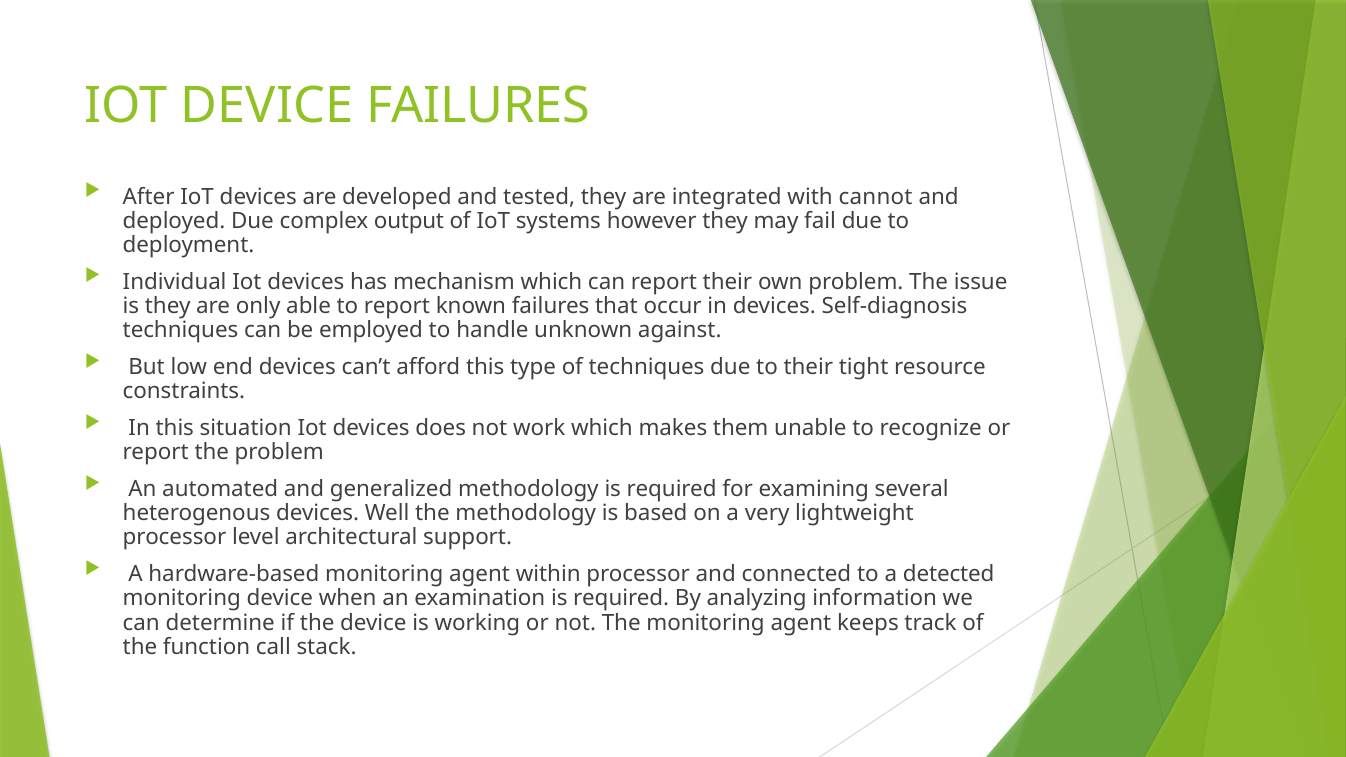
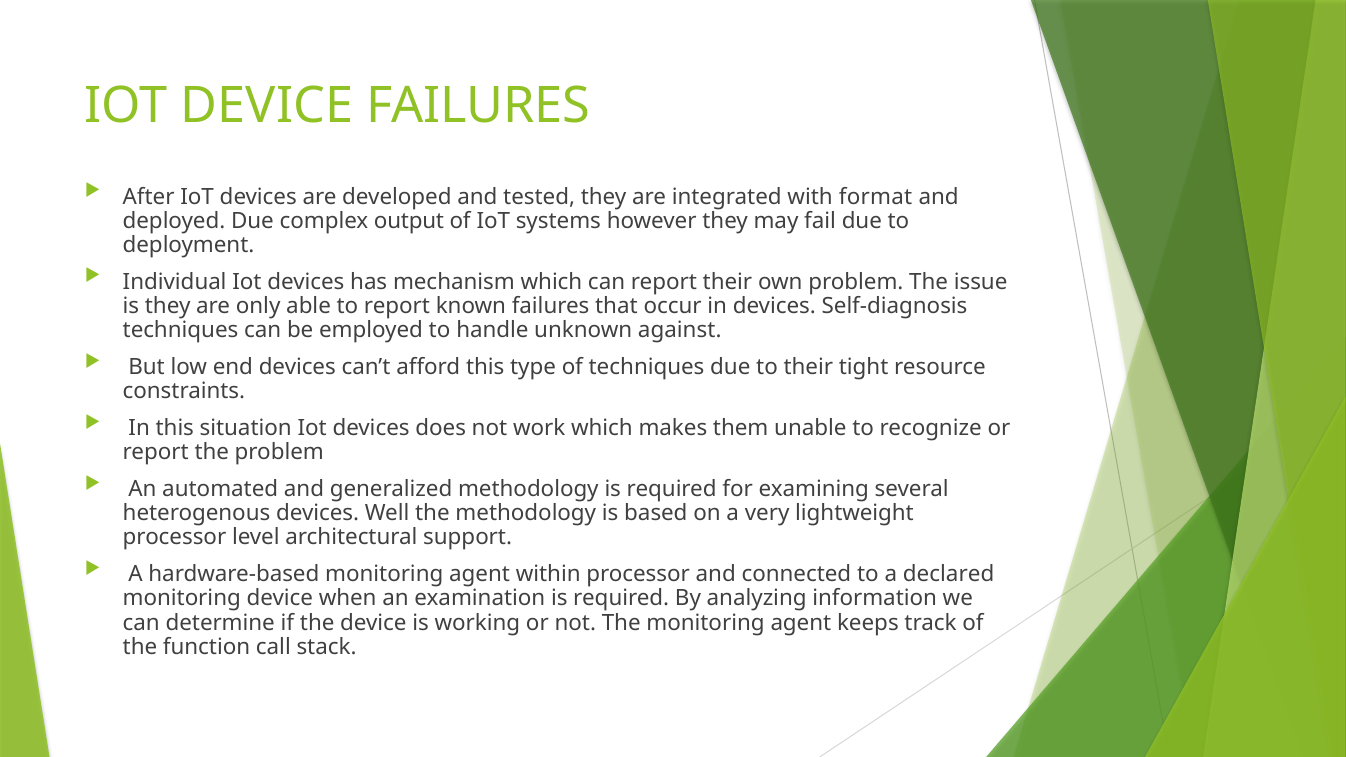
cannot: cannot -> format (876, 197)
detected: detected -> declared (949, 574)
